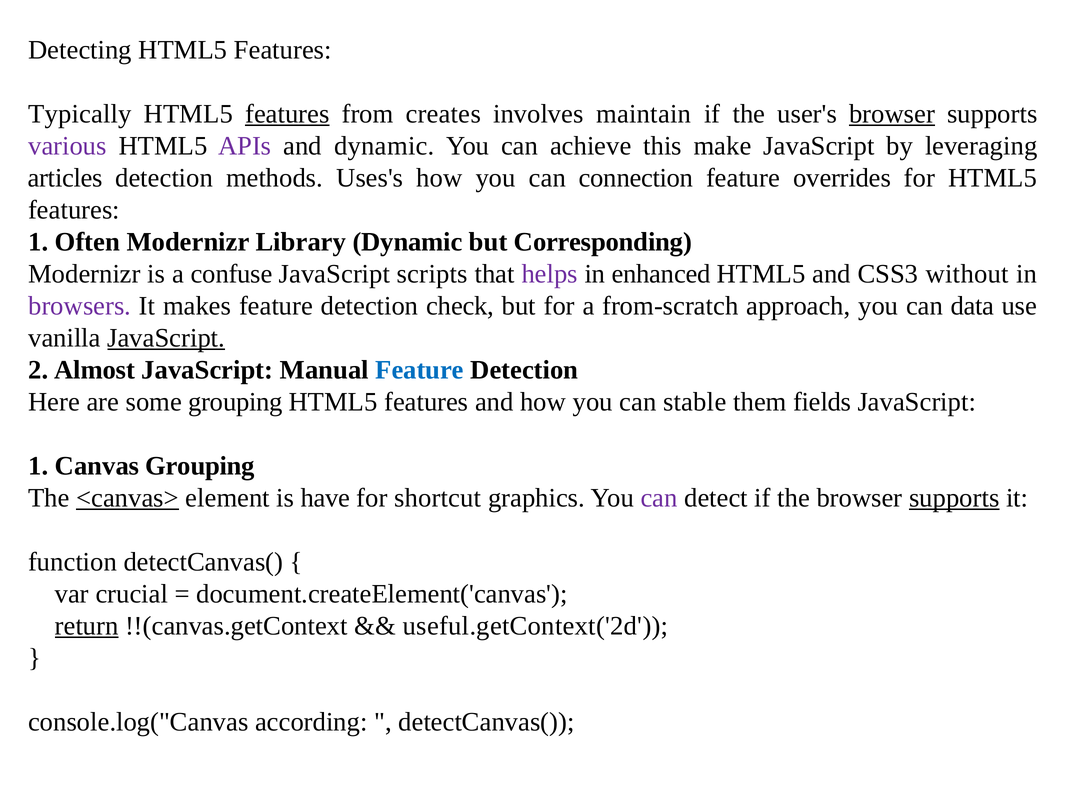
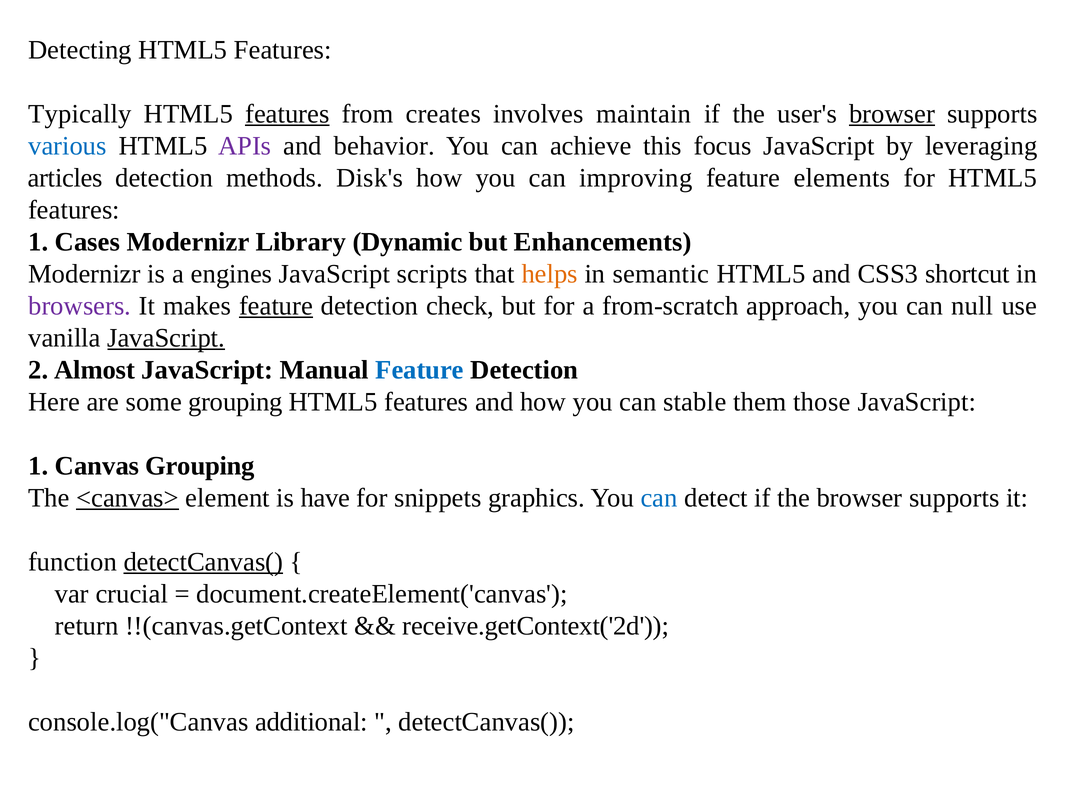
various colour: purple -> blue (67, 146)
and dynamic: dynamic -> behavior (384, 146)
make: make -> focus (723, 146)
Uses's: Uses's -> Disk's (370, 178)
connection: connection -> improving (636, 178)
overrides: overrides -> elements (842, 178)
Often: Often -> Cases (87, 242)
Corresponding: Corresponding -> Enhancements (603, 242)
confuse: confuse -> engines (232, 274)
helps colour: purple -> orange (550, 274)
enhanced: enhanced -> semantic (661, 274)
without: without -> shortcut (967, 274)
feature underline: none -> present (276, 306)
data: data -> null (972, 306)
fields: fields -> those (822, 402)
shortcut: shortcut -> snippets (438, 498)
can colour: purple -> blue (659, 498)
supports underline: present -> none (954, 498)
detectCanvas( underline: none -> present (203, 562)
return underline: present -> none (87, 626)
useful.getContext('2d: useful.getContext('2d -> receive.getContext('2d (536, 626)
according: according -> additional (311, 722)
